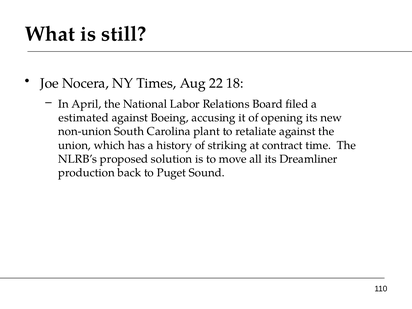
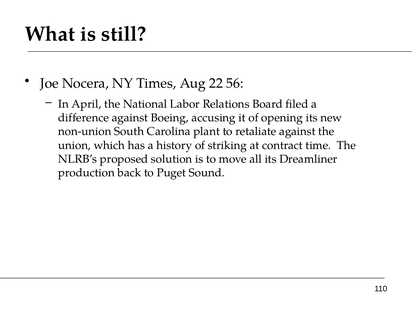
18: 18 -> 56 (235, 83)
estimated: estimated -> difference (84, 118)
